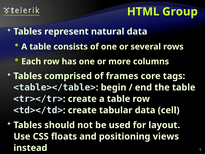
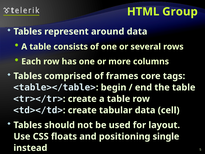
natural: natural -> around (108, 31)
views: views -> single (166, 136)
